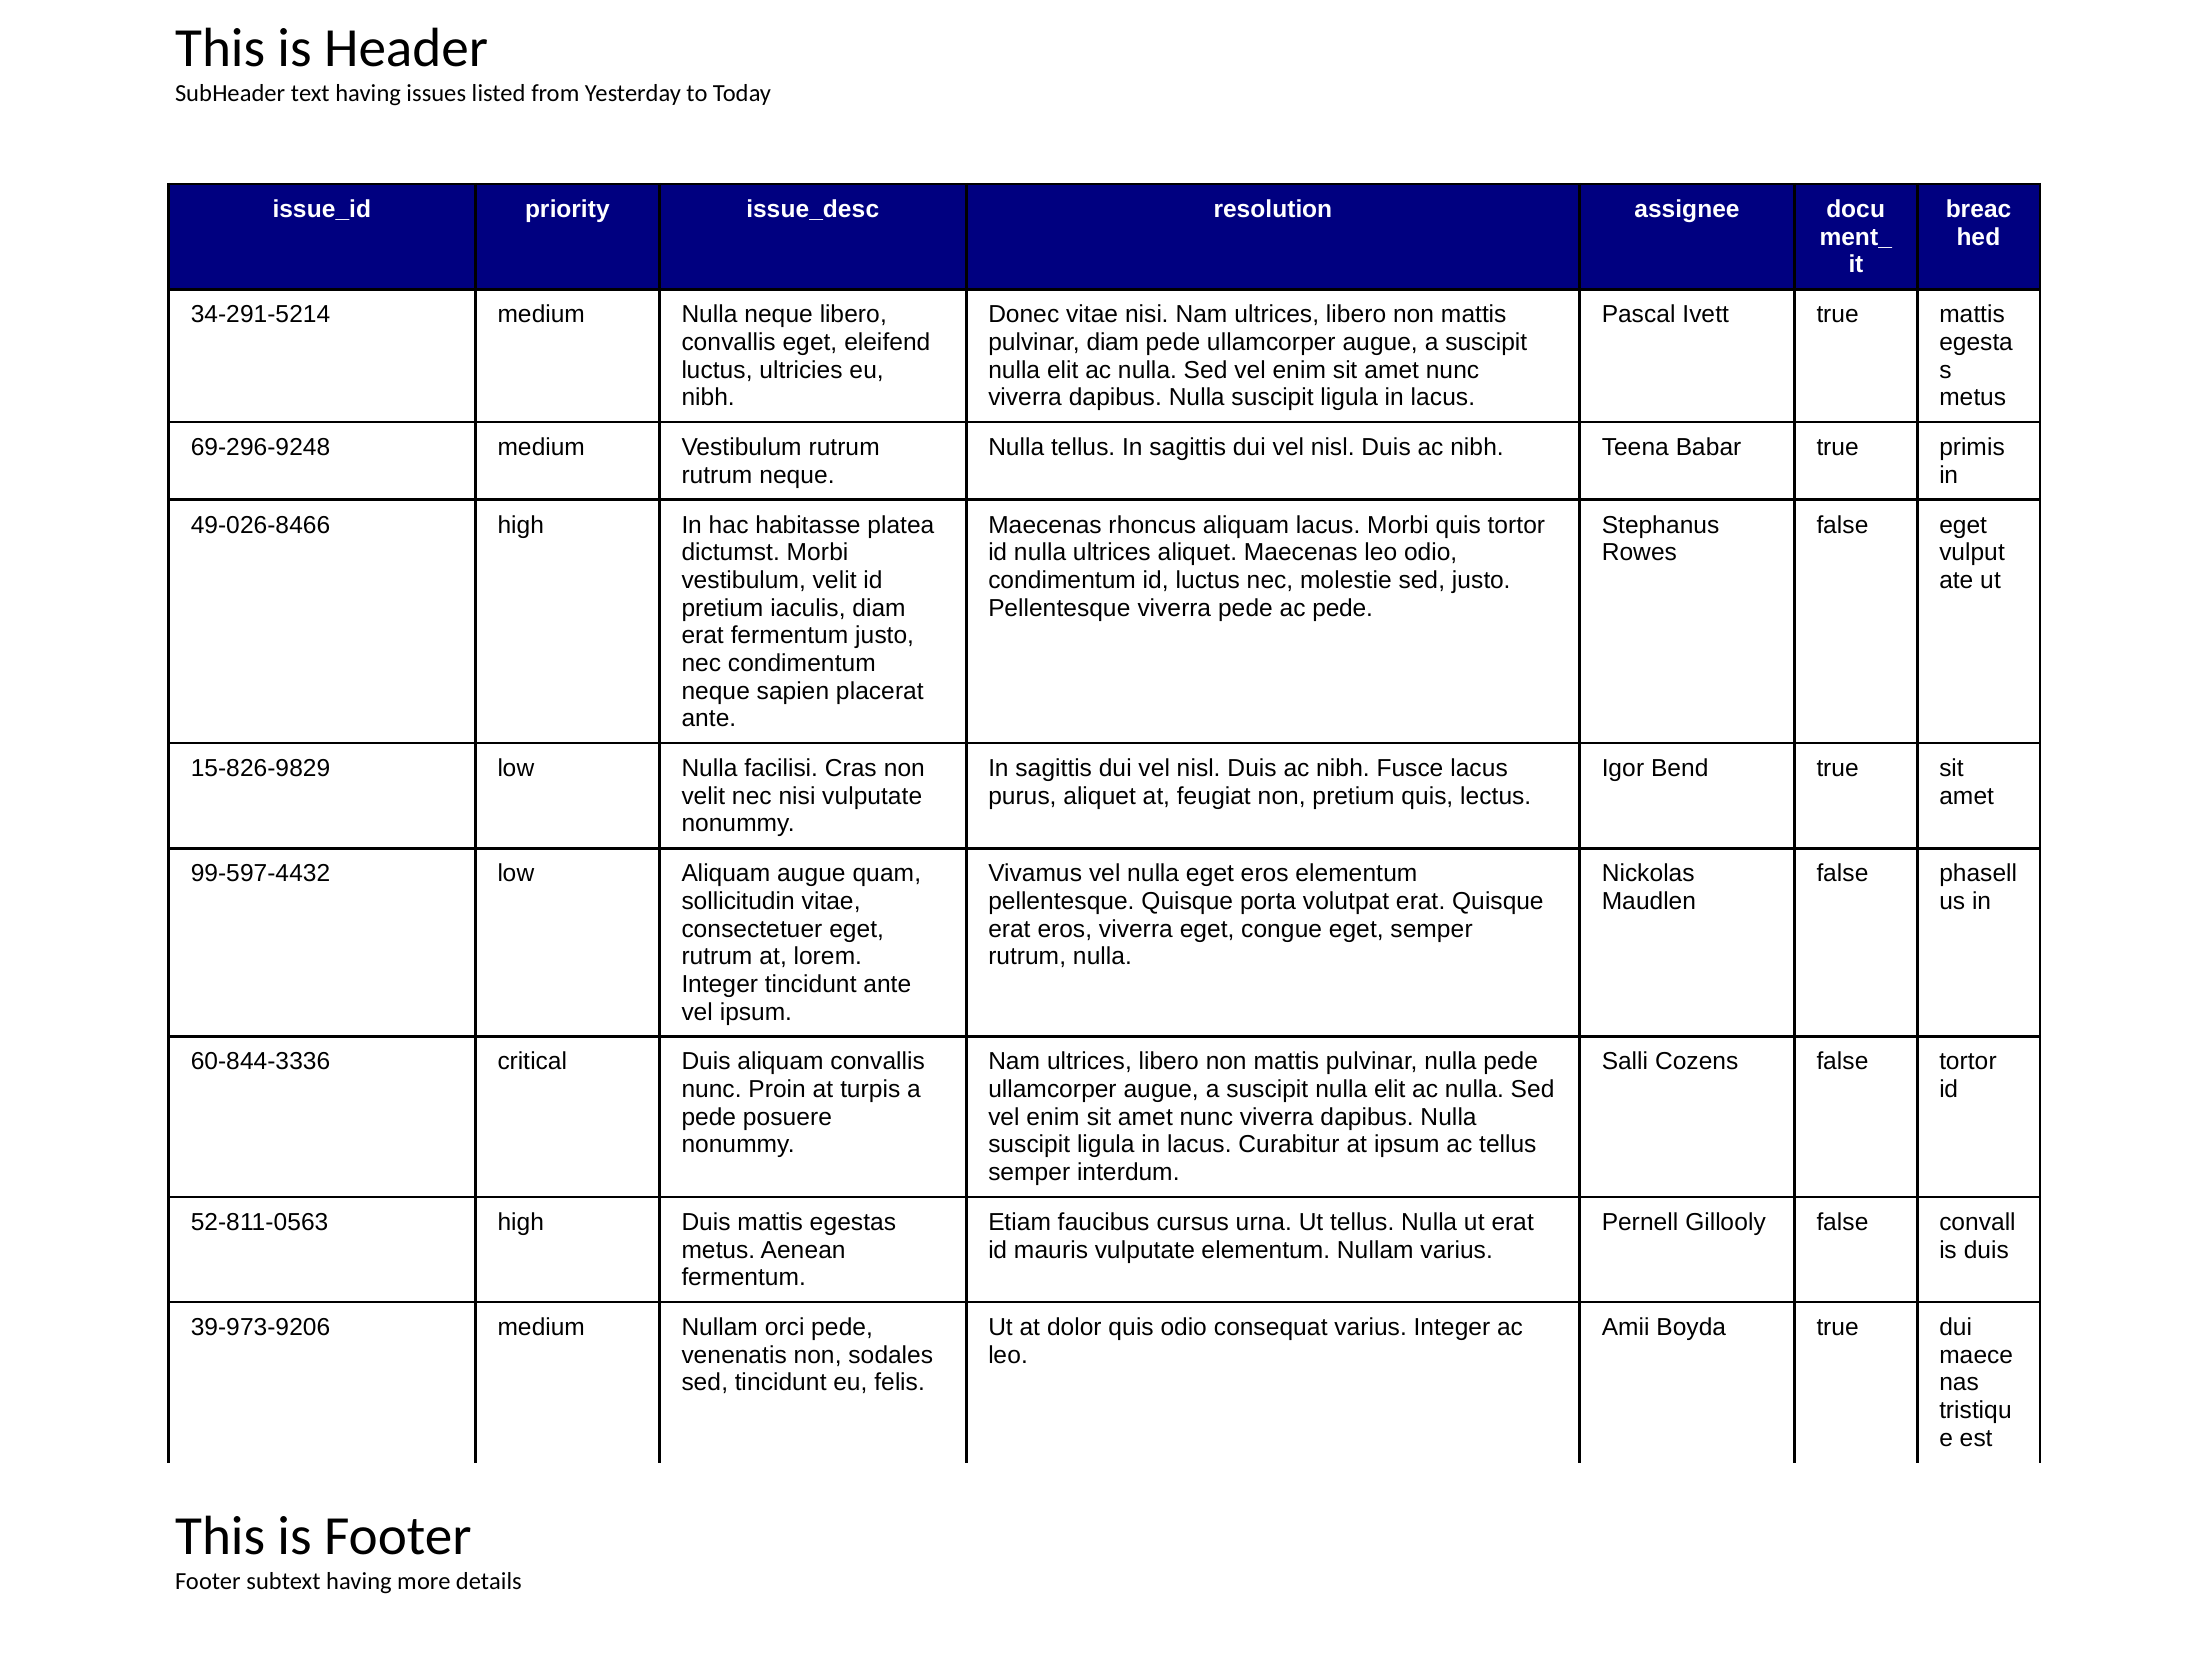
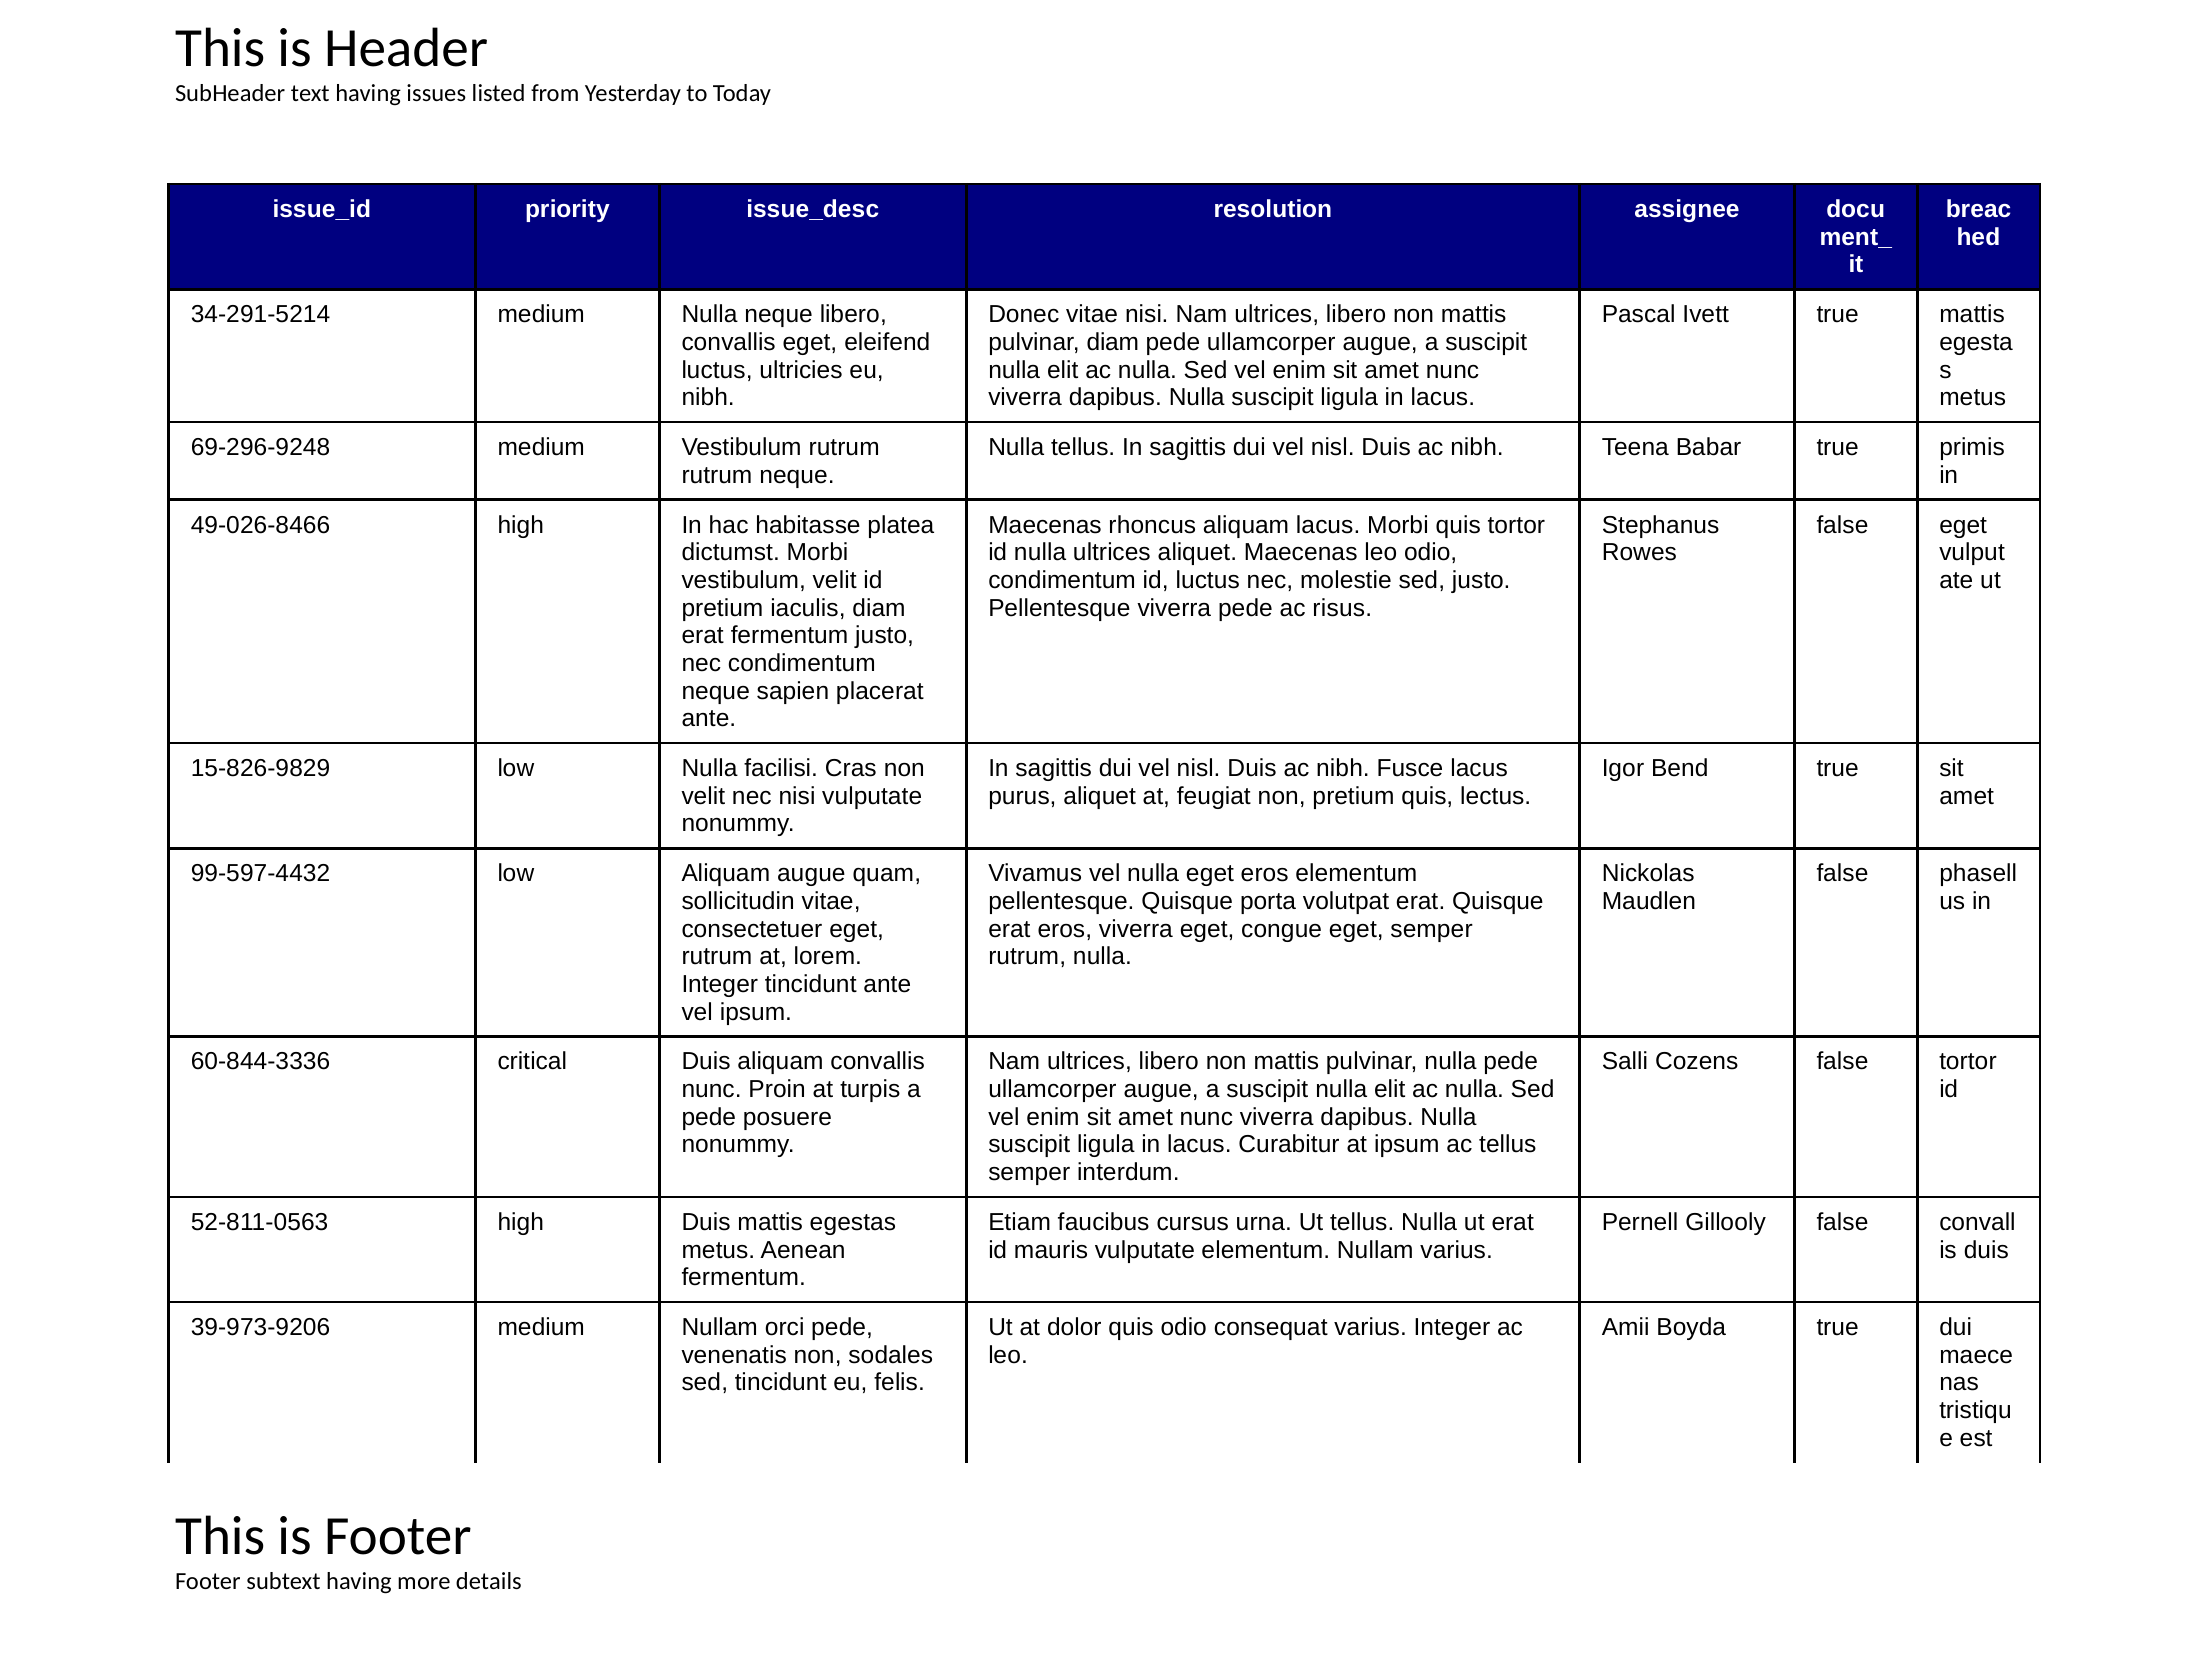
ac pede: pede -> risus (1342, 608)
